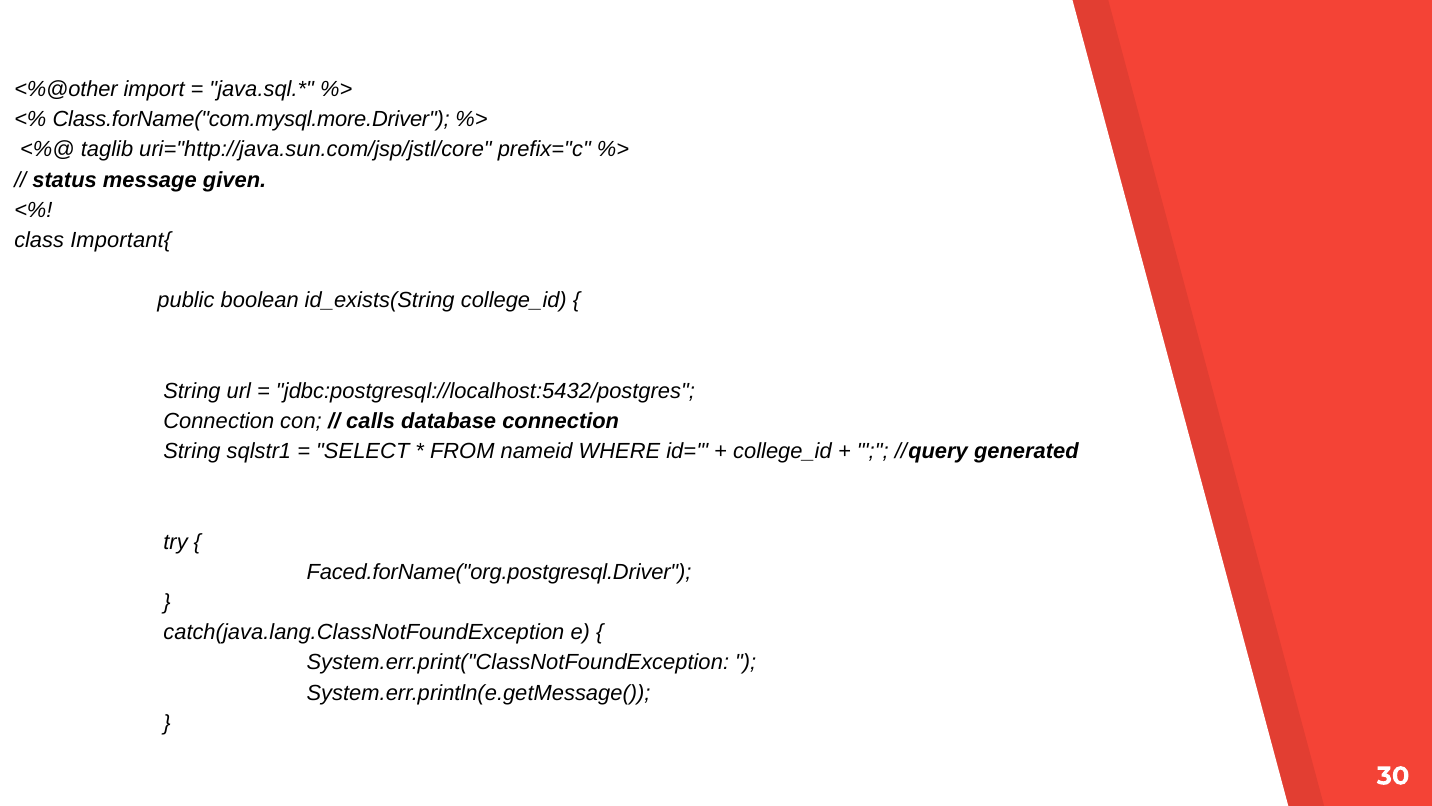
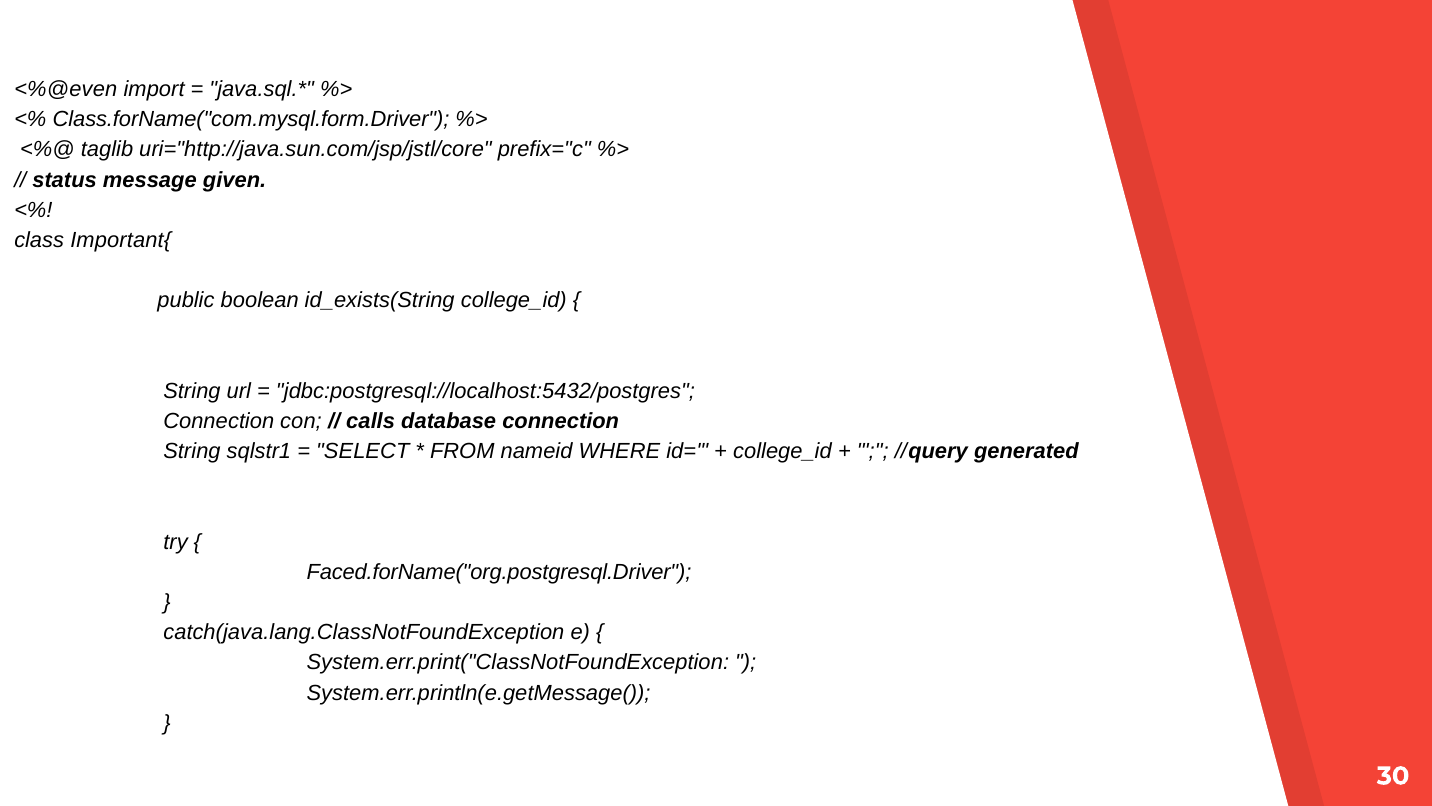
<%@other: <%@other -> <%@even (66, 89)
Class.forName("com.mysql.more.Driver: Class.forName("com.mysql.more.Driver -> Class.forName("com.mysql.form.Driver (251, 119)
